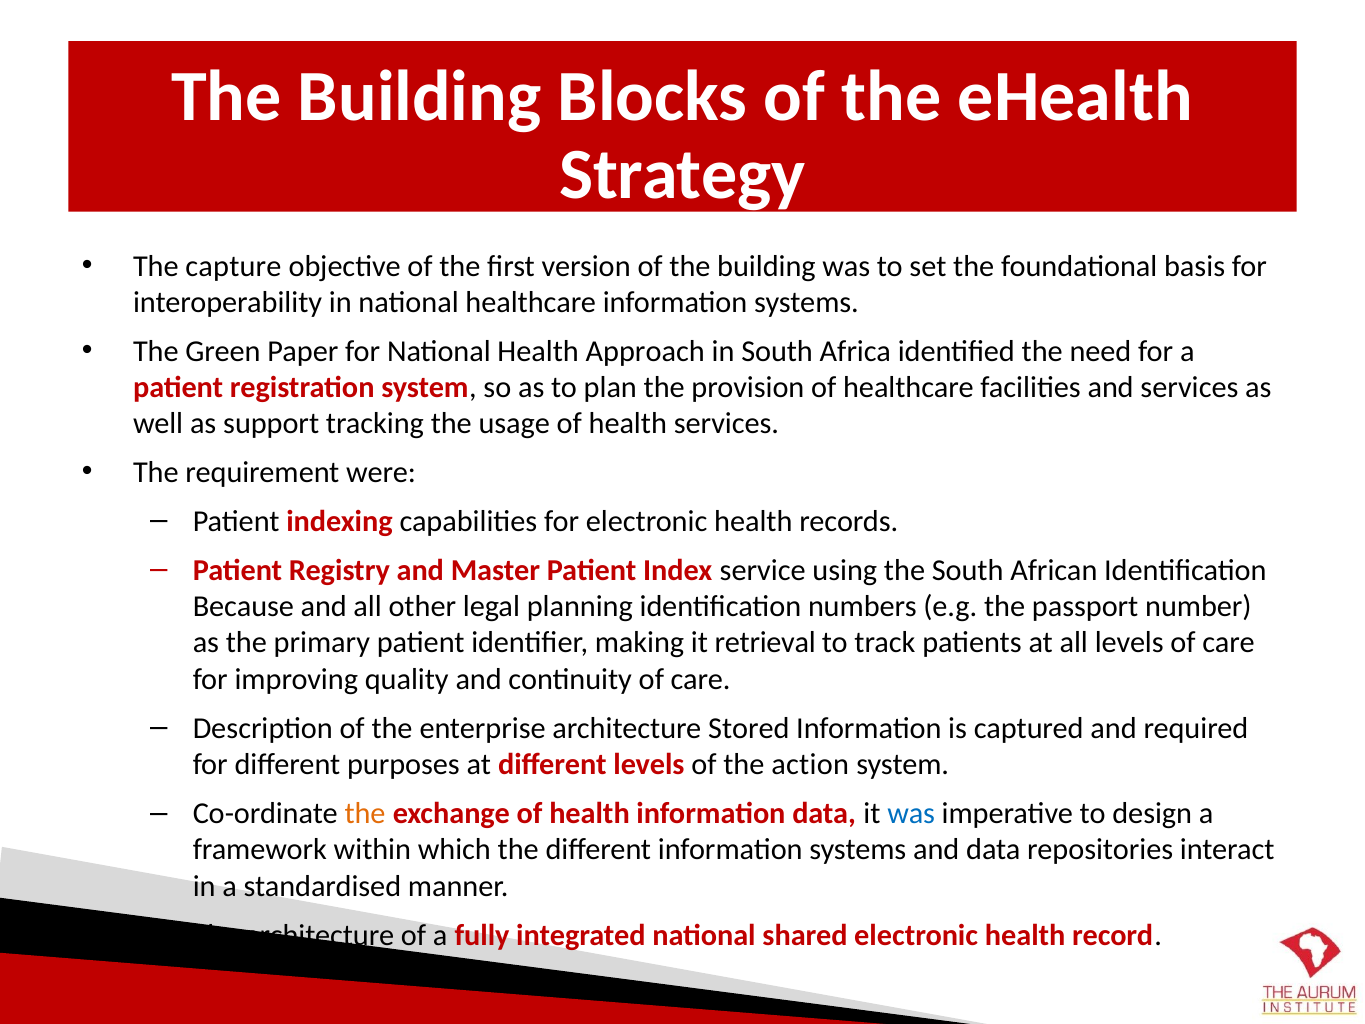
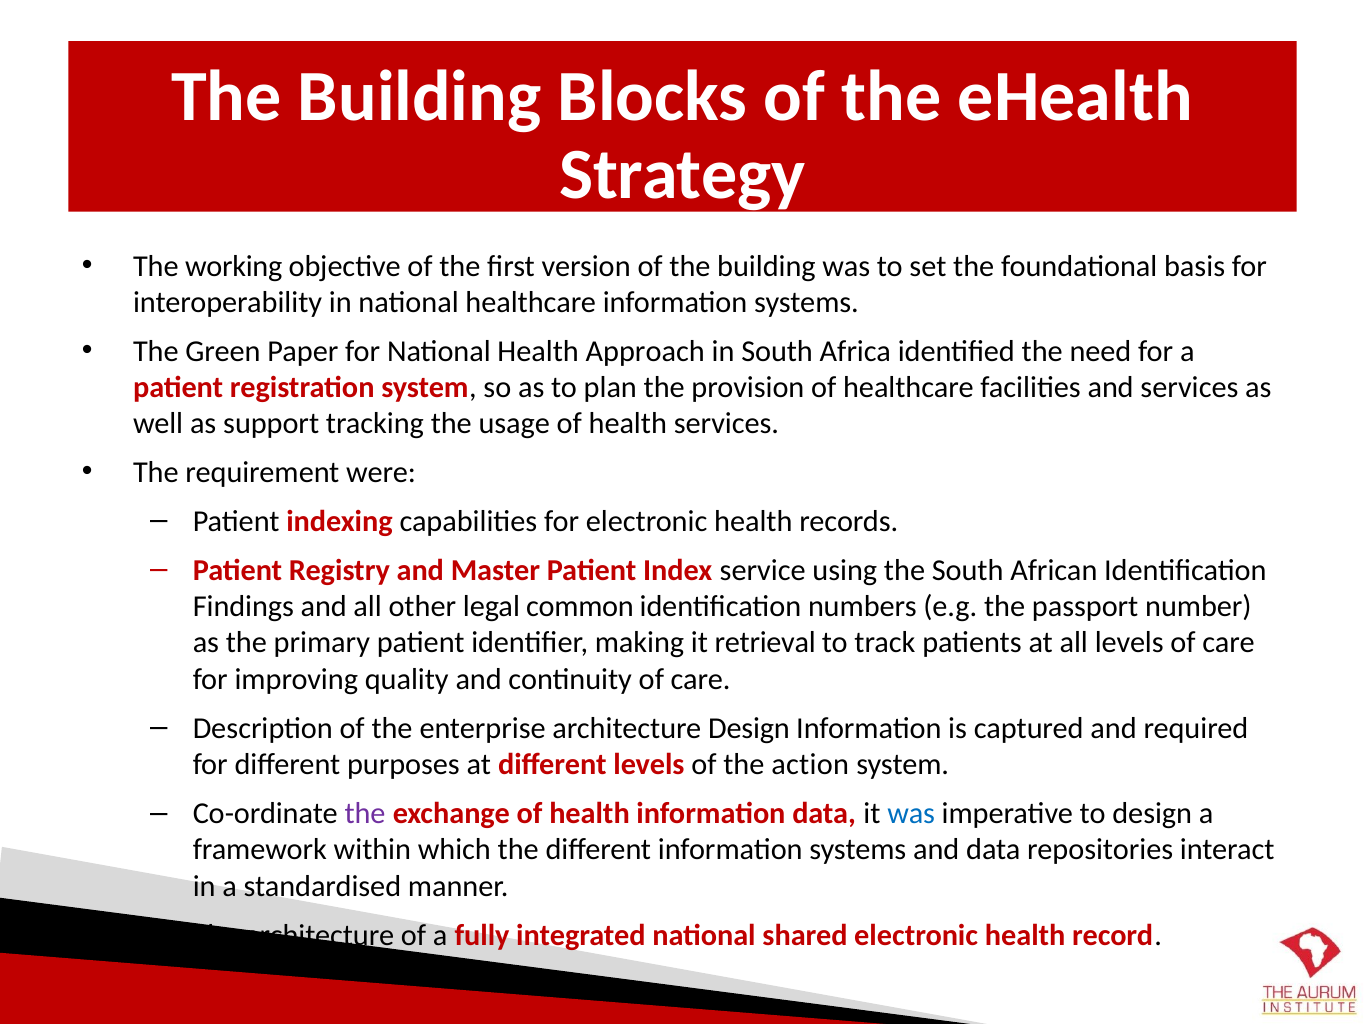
capture: capture -> working (234, 266)
Because: Because -> Findings (243, 606)
planning: planning -> common (580, 606)
architecture Stored: Stored -> Design (749, 728)
the colour: orange -> purple (365, 813)
